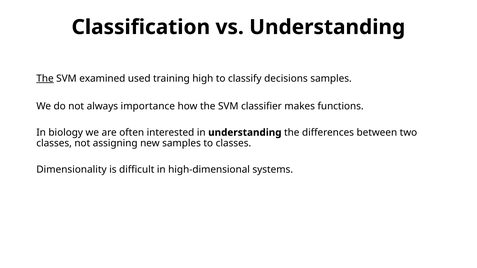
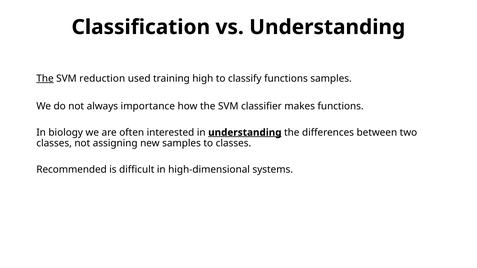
examined: examined -> reduction (102, 79)
classify decisions: decisions -> functions (286, 79)
understanding underline: none -> present (245, 133)
Dimensionality: Dimensionality -> Recommended (72, 170)
